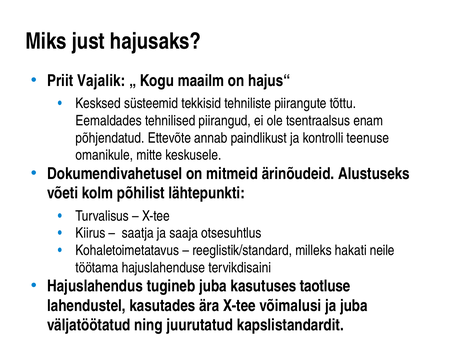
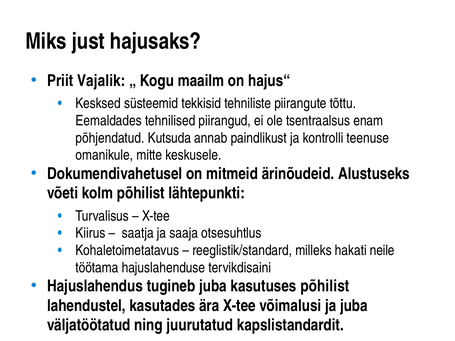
Ettevõte: Ettevõte -> Kutsuda (169, 138)
kasutuses taotluse: taotluse -> põhilist (325, 286)
